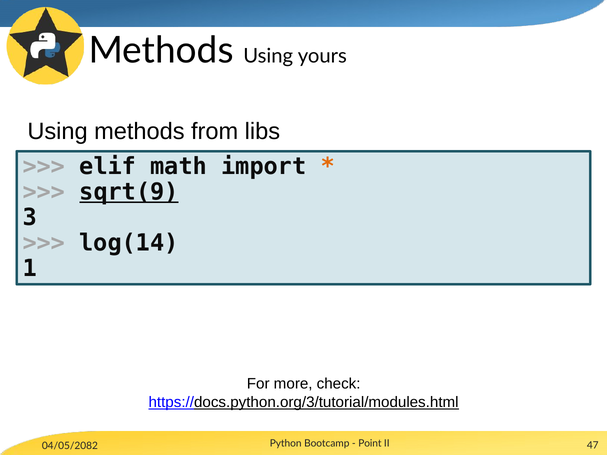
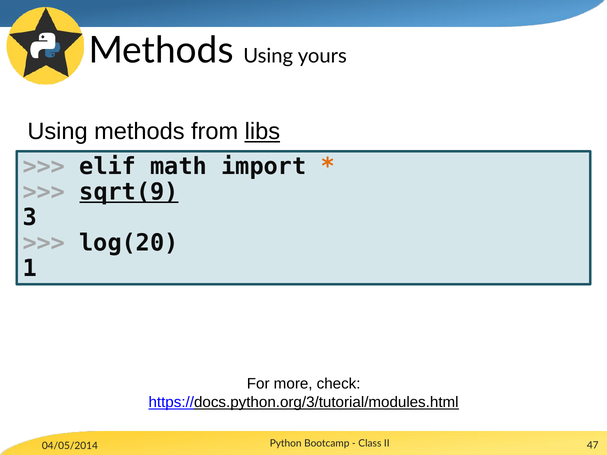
libs underline: none -> present (262, 132)
log(14: log(14 -> log(20 (129, 243)
04/05/2082: 04/05/2082 -> 04/05/2014 (70, 446)
Point: Point -> Class (370, 444)
